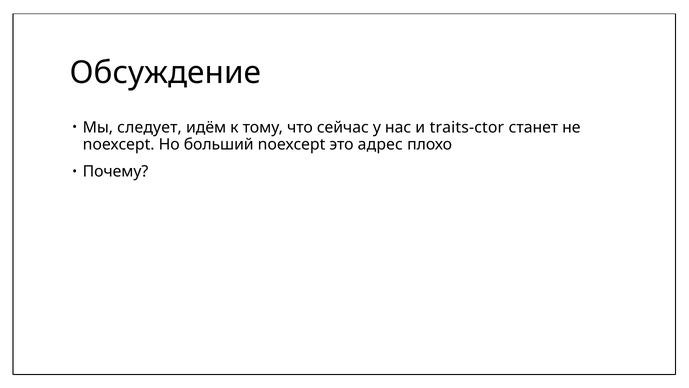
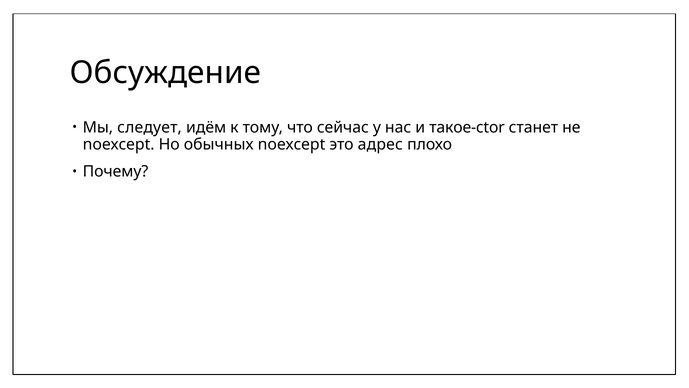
traits-ctor: traits-ctor -> такое-ctor (467, 127)
больший: больший -> обычных (219, 144)
